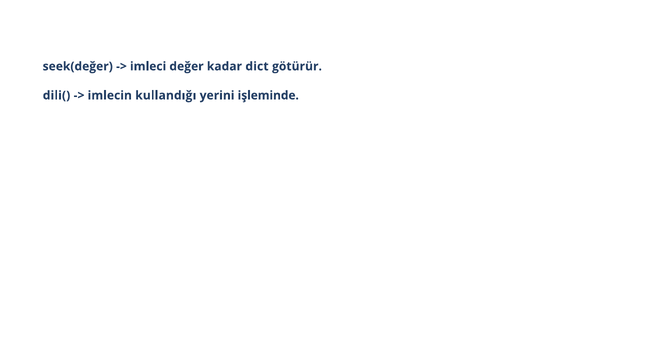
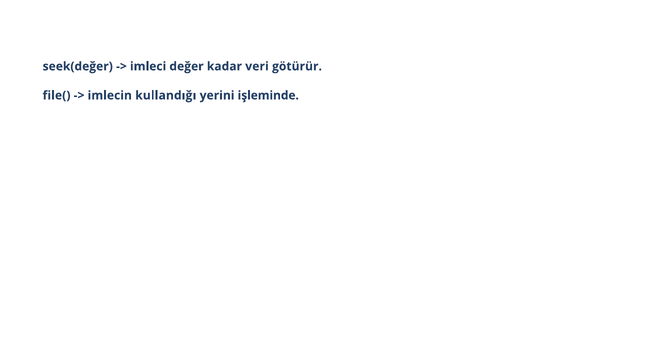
dict: dict -> veri (257, 66)
dili(: dili( -> file( (57, 95)
